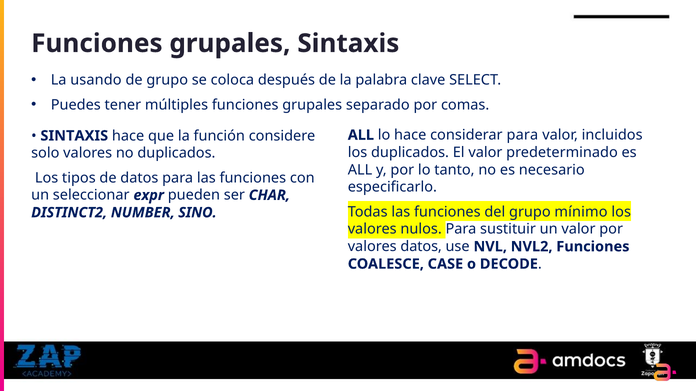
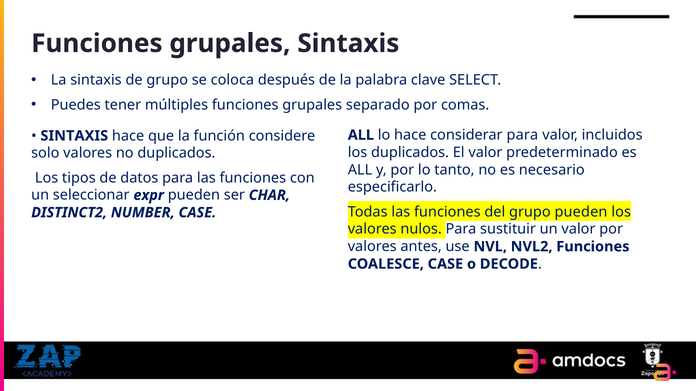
La usando: usando -> sintaxis (96, 80)
grupo mínimo: mínimo -> pueden (581, 212)
NUMBER SINO: SINO -> CASE (197, 213)
valores datos: datos -> antes (421, 247)
